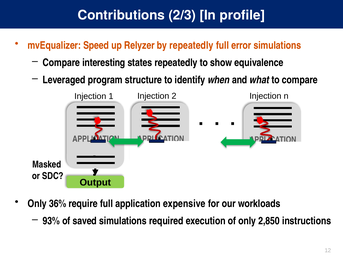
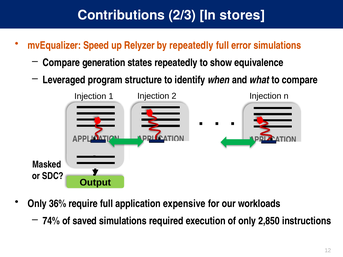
profile: profile -> stores (242, 15)
interesting: interesting -> generation (104, 63)
93%: 93% -> 74% (51, 221)
